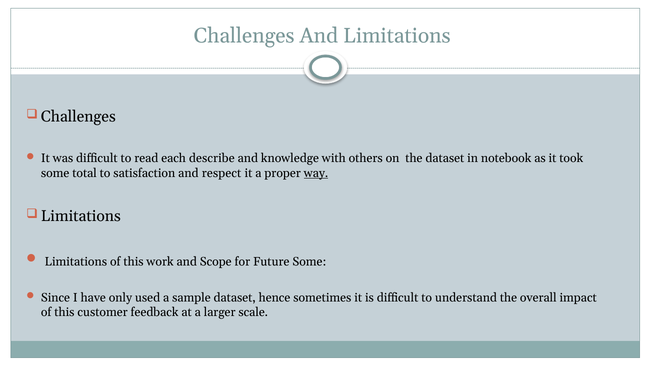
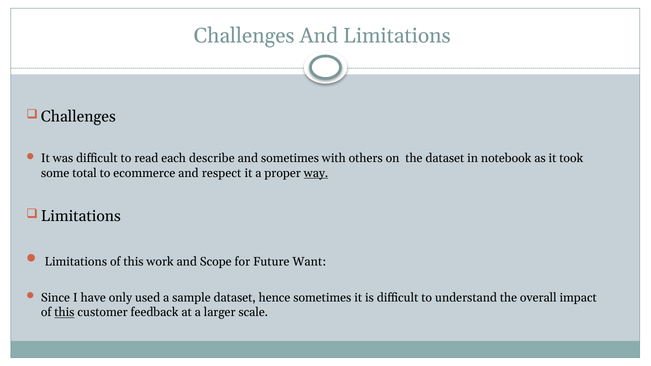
and knowledge: knowledge -> sometimes (290, 159)
satisfaction: satisfaction -> ecommerce (144, 173)
Future Some: Some -> Want (309, 262)
this underline: none -> present (64, 313)
